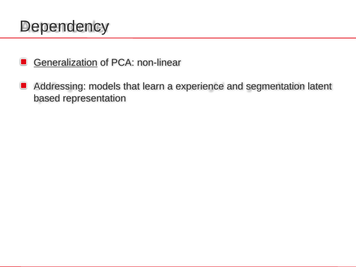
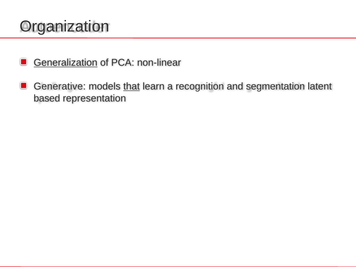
Dependency: Dependency -> Organization (64, 26)
Addressing: Addressing -> Generative (60, 86)
that underline: none -> present (132, 86)
experience: experience -> recognition (200, 86)
